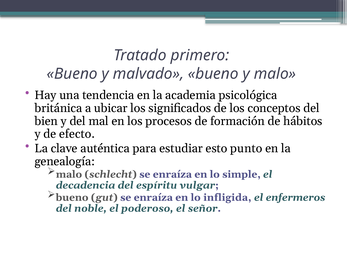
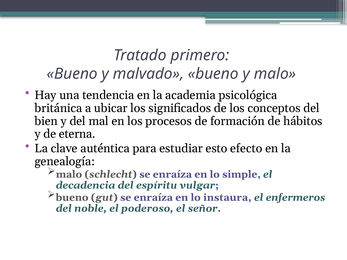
efecto: efecto -> eterna (77, 134)
punto: punto -> efecto (246, 148)
infligida: infligida -> instaura (227, 198)
